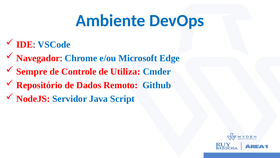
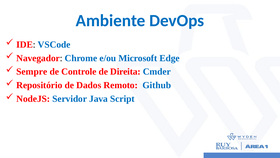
Utiliza: Utiliza -> Direita (125, 71)
